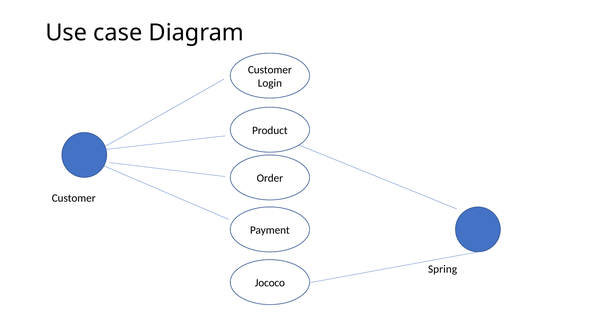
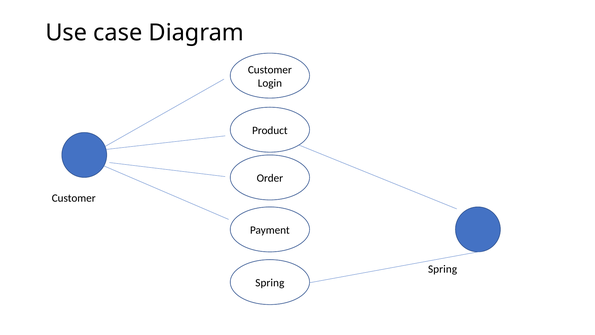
Jococo: Jococo -> Spring (270, 283)
